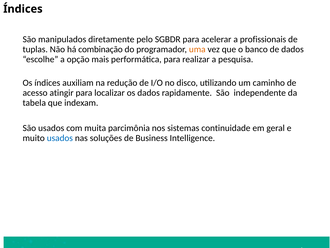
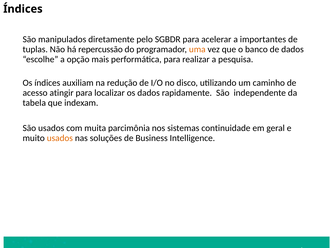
profissionais: profissionais -> importantes (263, 39)
combinação: combinação -> repercussão (100, 49)
usados colour: blue -> orange (60, 138)
